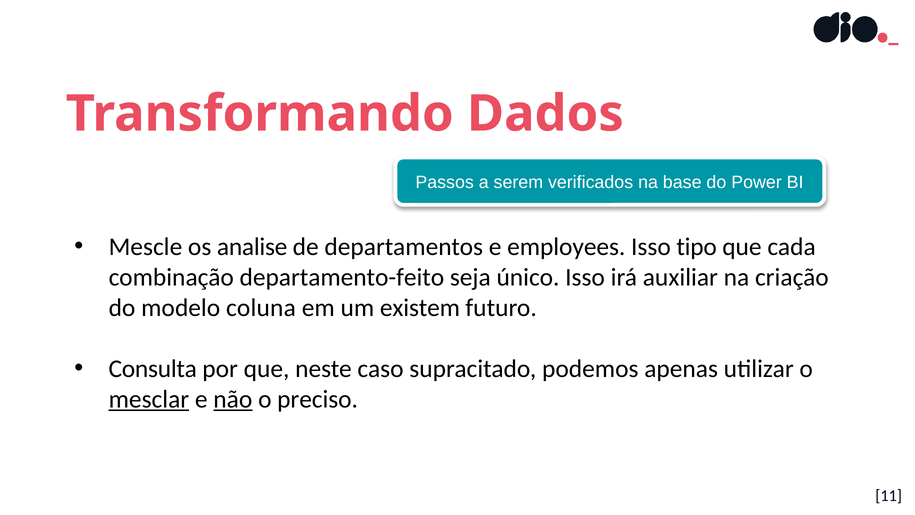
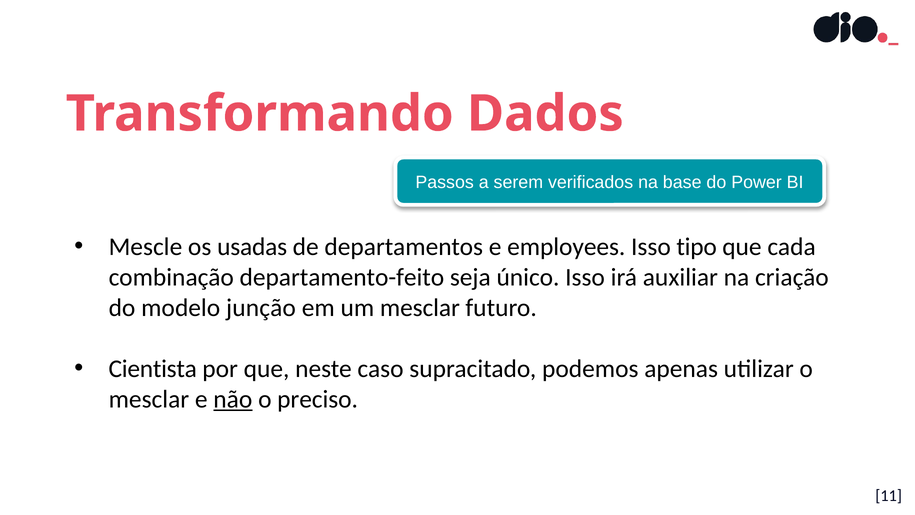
analise: analise -> usadas (252, 246)
coluna: coluna -> junção (261, 307)
um existem: existem -> mesclar (420, 307)
Consulta: Consulta -> Cientista (153, 369)
mesclar underline: present -> none (149, 399)
